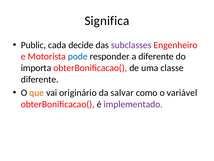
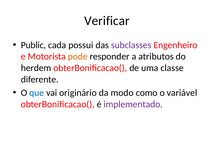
Significa: Significa -> Verificar (107, 21)
decide: decide -> possui (81, 45)
pode colour: blue -> orange (78, 56)
a diferente: diferente -> atributos (156, 56)
importa: importa -> herdem (36, 68)
que colour: orange -> blue (37, 92)
salvar: salvar -> modo (122, 92)
